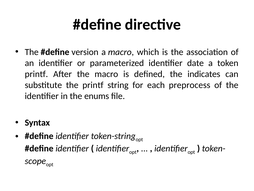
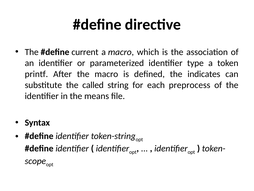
version: version -> current (85, 52)
date: date -> type (195, 63)
the printf: printf -> called (93, 85)
enums: enums -> means (97, 96)
